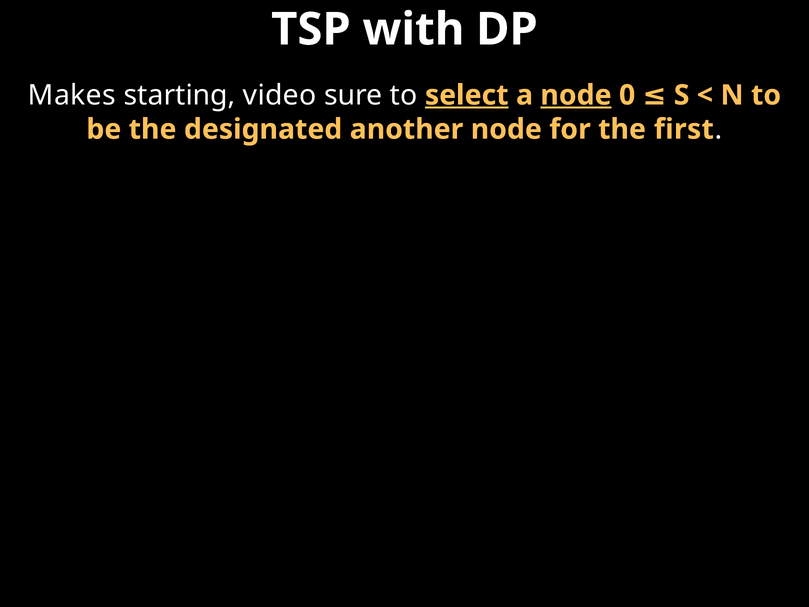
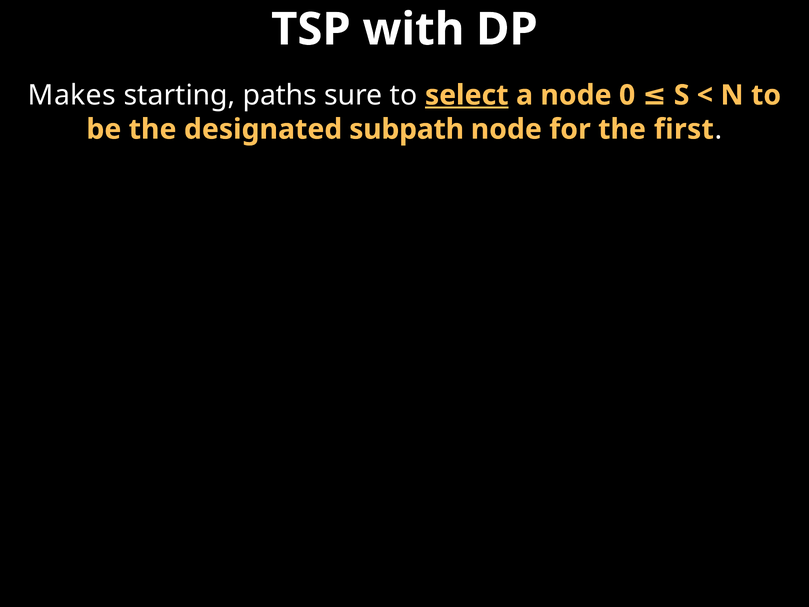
video: video -> paths (280, 95)
node underline: present -> none (576, 95)
another: another -> subpath (407, 129)
